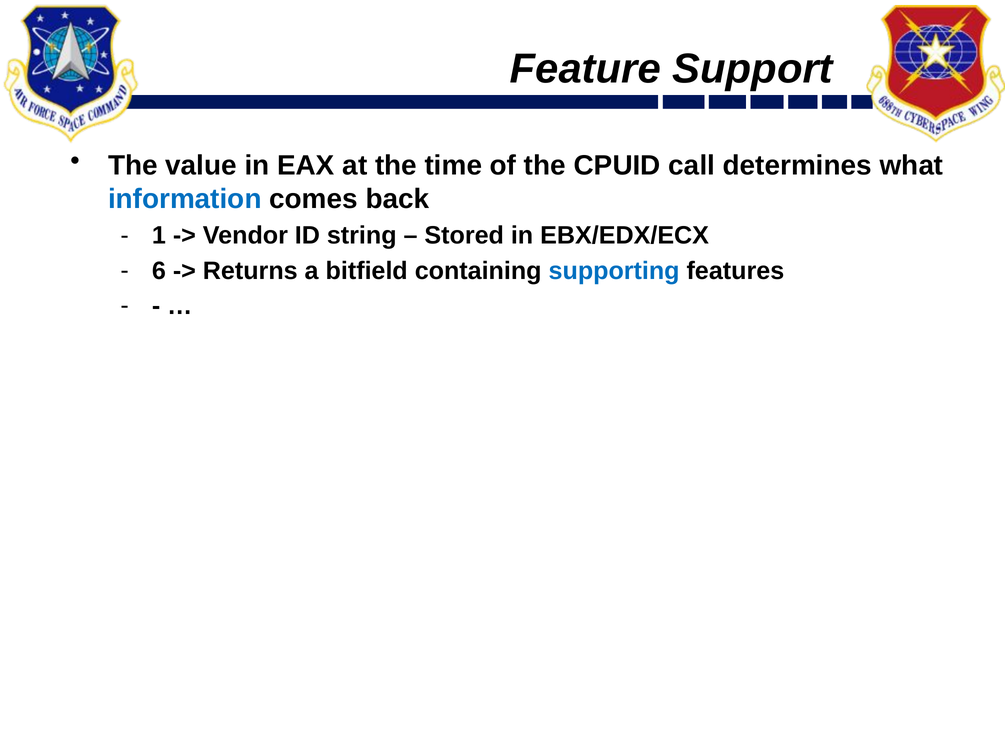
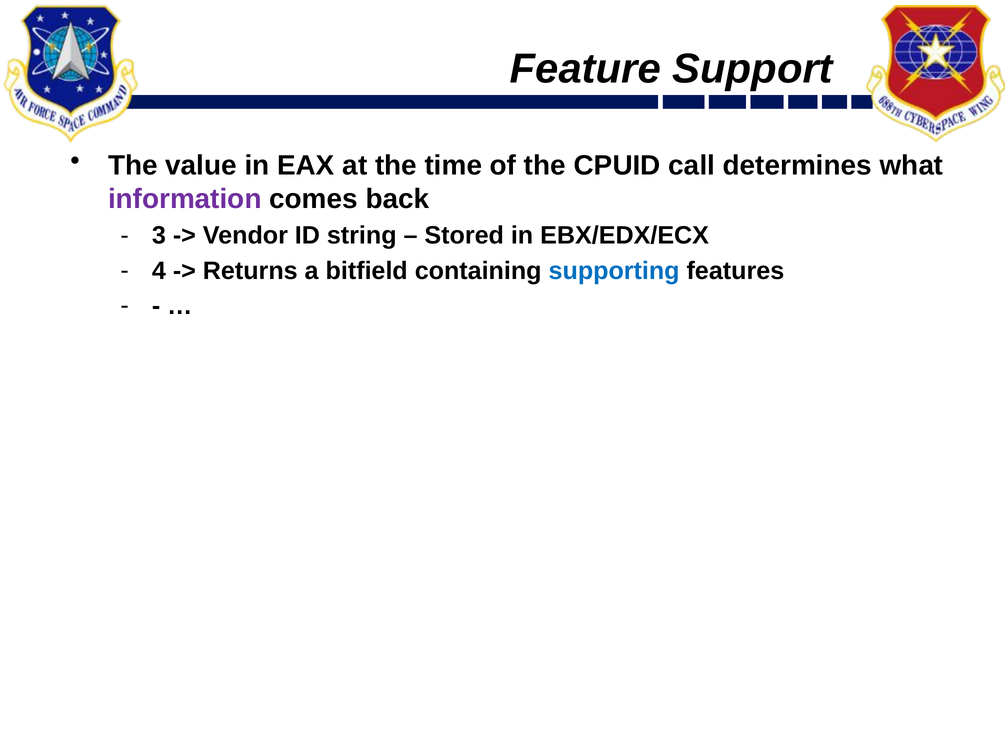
information colour: blue -> purple (185, 199)
1: 1 -> 3 (159, 236)
6: 6 -> 4 (159, 271)
